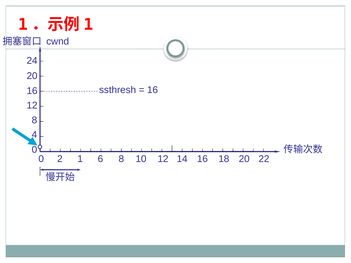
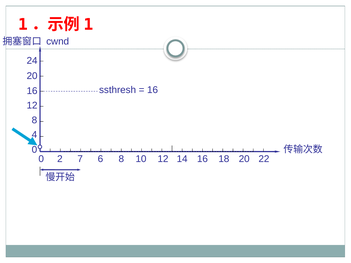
1: 1 -> 7 (80, 159)
